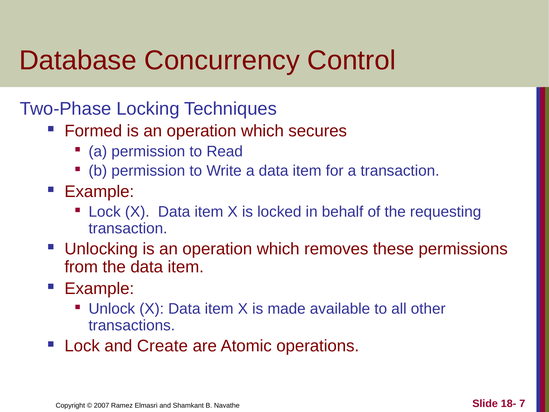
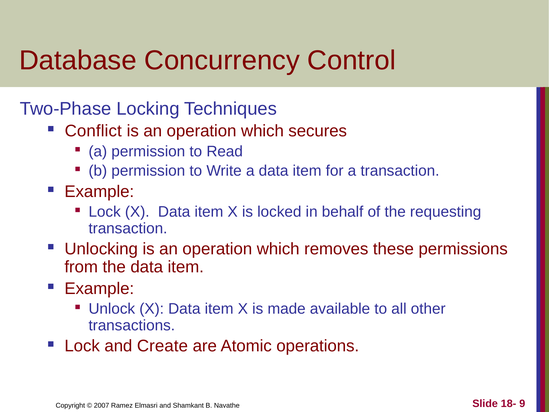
Formed: Formed -> Conflict (93, 131)
7: 7 -> 9 (522, 403)
